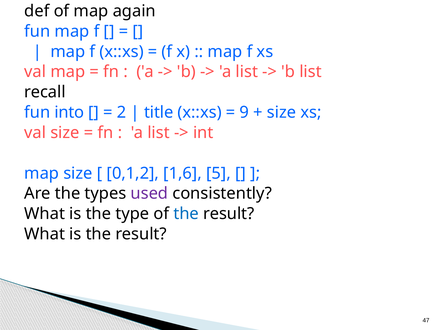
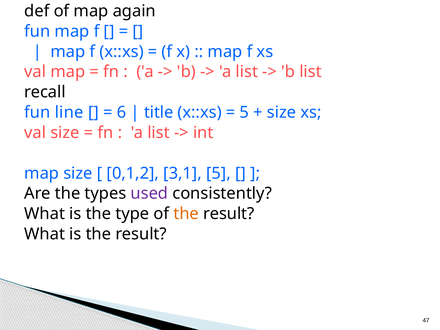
into: into -> line (69, 112)
2: 2 -> 6 (122, 112)
9: 9 -> 5 (244, 112)
1,6: 1,6 -> 3,1 (183, 173)
the colour: blue -> orange (186, 214)
